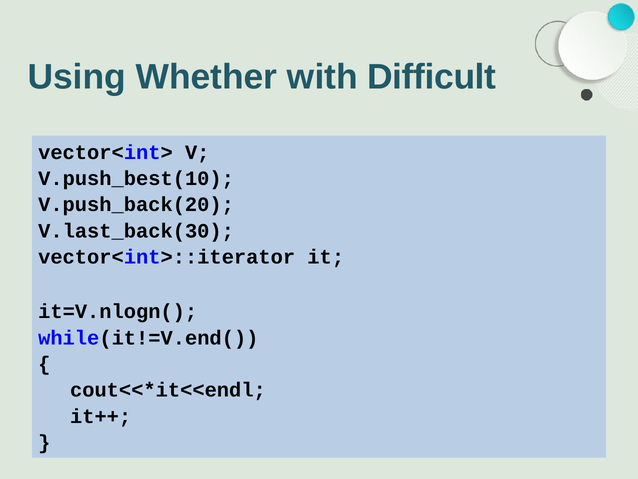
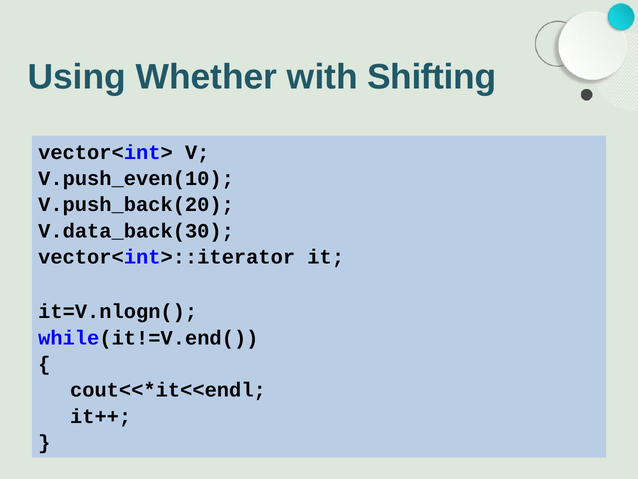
Difficult: Difficult -> Shifting (432, 77)
V.push_best(10: V.push_best(10 -> V.push_even(10 (136, 178)
V.last_back(30: V.last_back(30 -> V.data_back(30 (136, 231)
